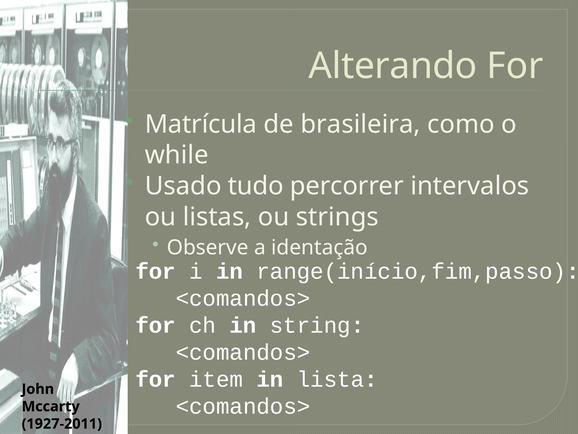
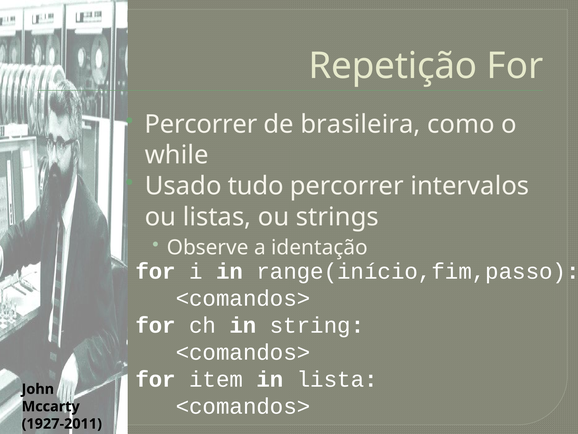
Alterando: Alterando -> Repetição (393, 66)
Matrícula: Matrícula -> Percorrer (201, 124)
